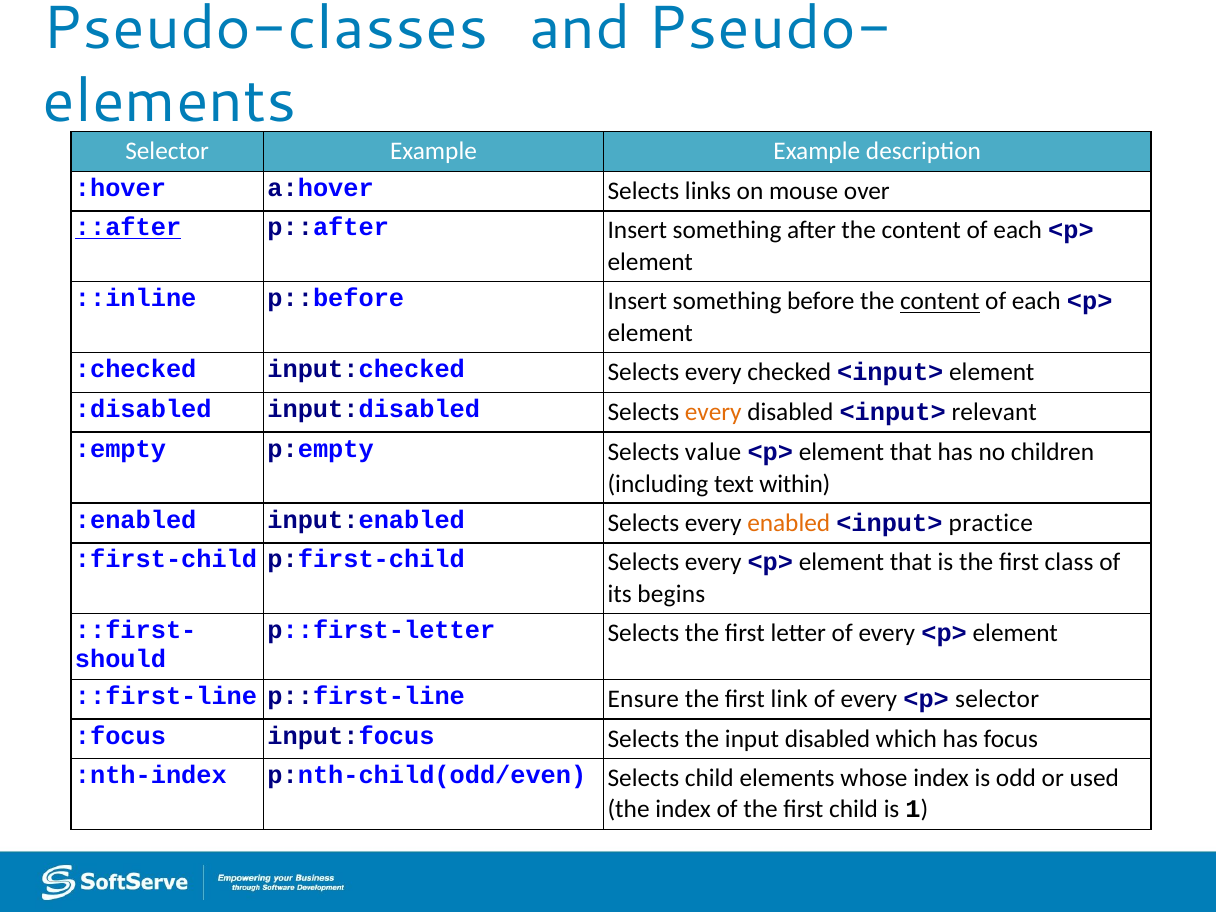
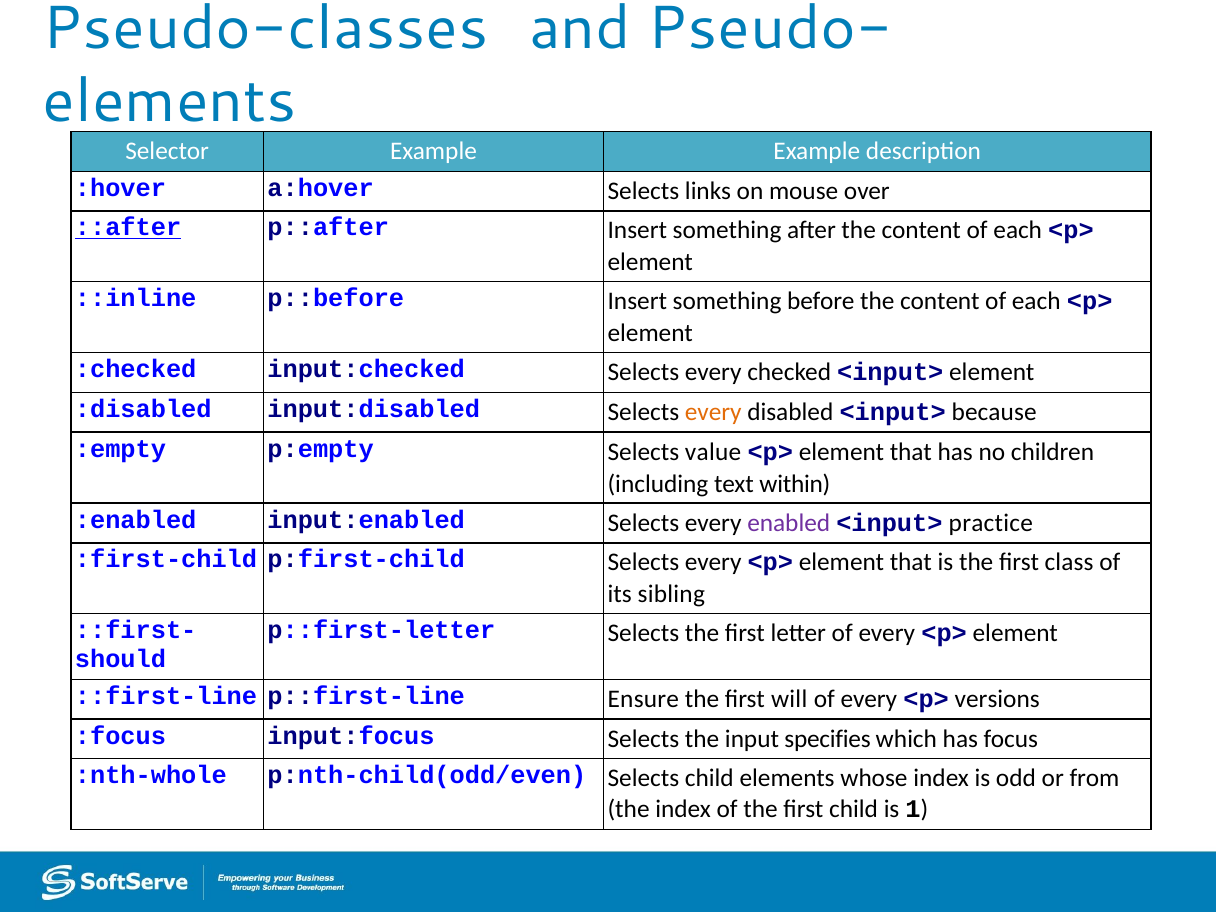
content underline: present -> none (940, 301)
relevant: relevant -> because (994, 412)
enabled colour: orange -> purple (789, 523)
begins: begins -> sibling (671, 594)
link: link -> will (789, 699)
<p> selector: selector -> versions (997, 699)
input disabled: disabled -> specifies (828, 739)
:nth-index: :nth-index -> :nth-whole (151, 775)
used: used -> from (1094, 778)
